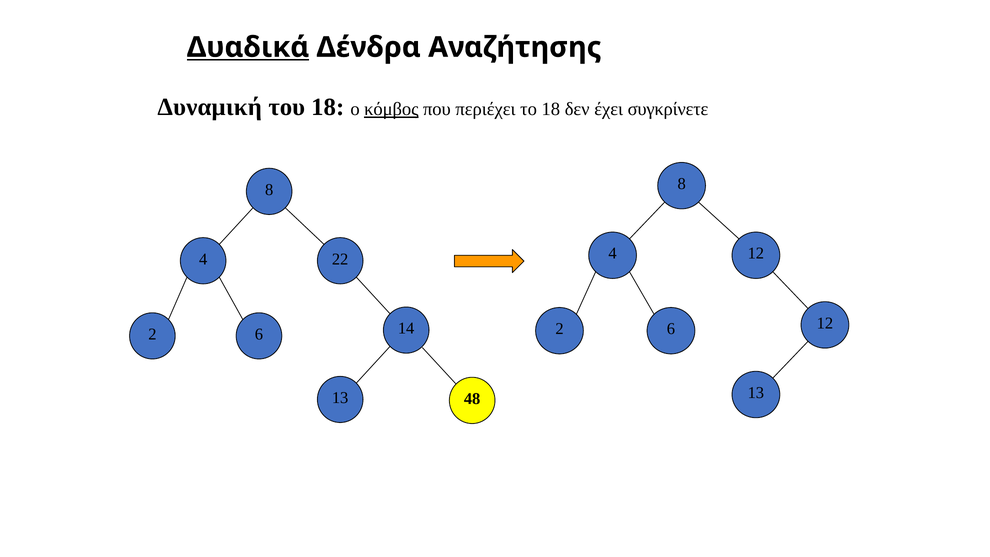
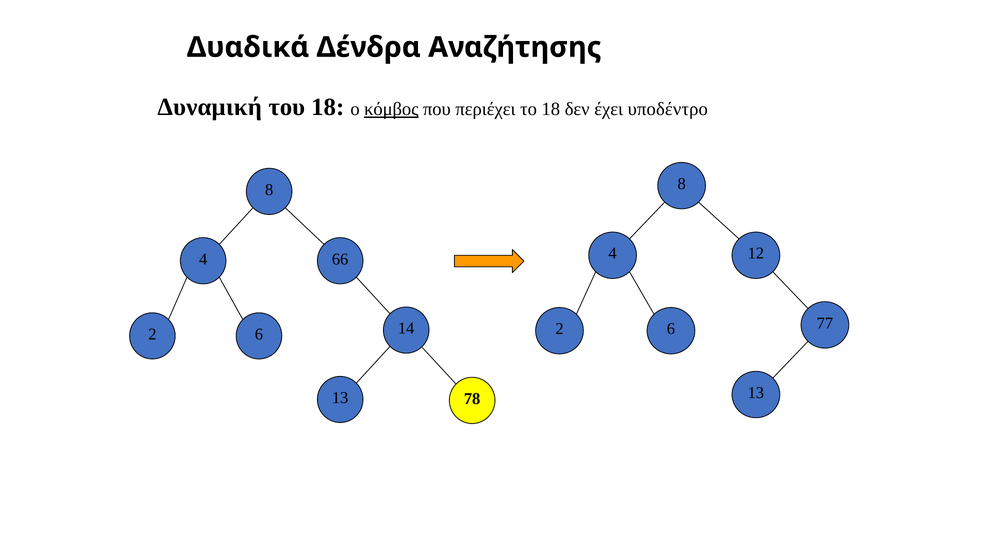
Δυαδικά underline: present -> none (248, 47)
συγκρίνετε: συγκρίνετε -> υποδέντρο (668, 109)
22: 22 -> 66 (340, 259)
6 12: 12 -> 77 (825, 323)
48: 48 -> 78 (472, 399)
